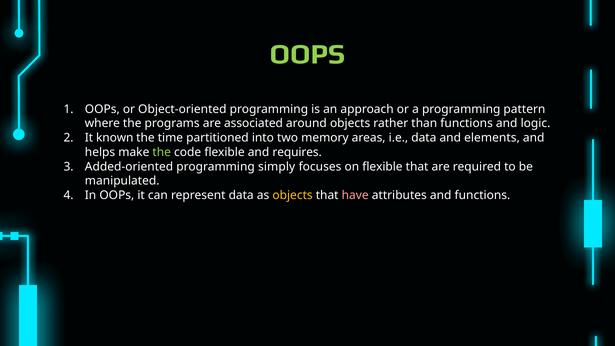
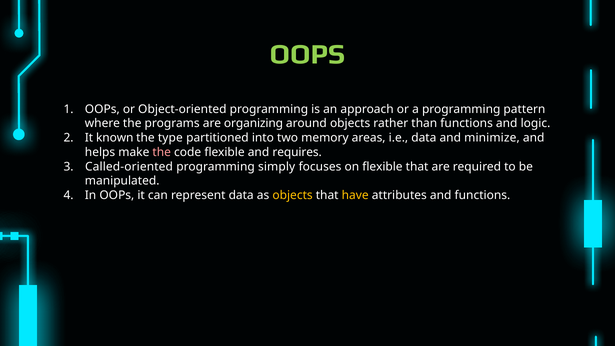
associated: associated -> organizing (254, 124)
time: time -> type (170, 138)
elements: elements -> minimize (492, 138)
the colour: light green -> pink (162, 152)
Added-oriented: Added-oriented -> Called-oriented (129, 167)
have colour: pink -> yellow (355, 195)
